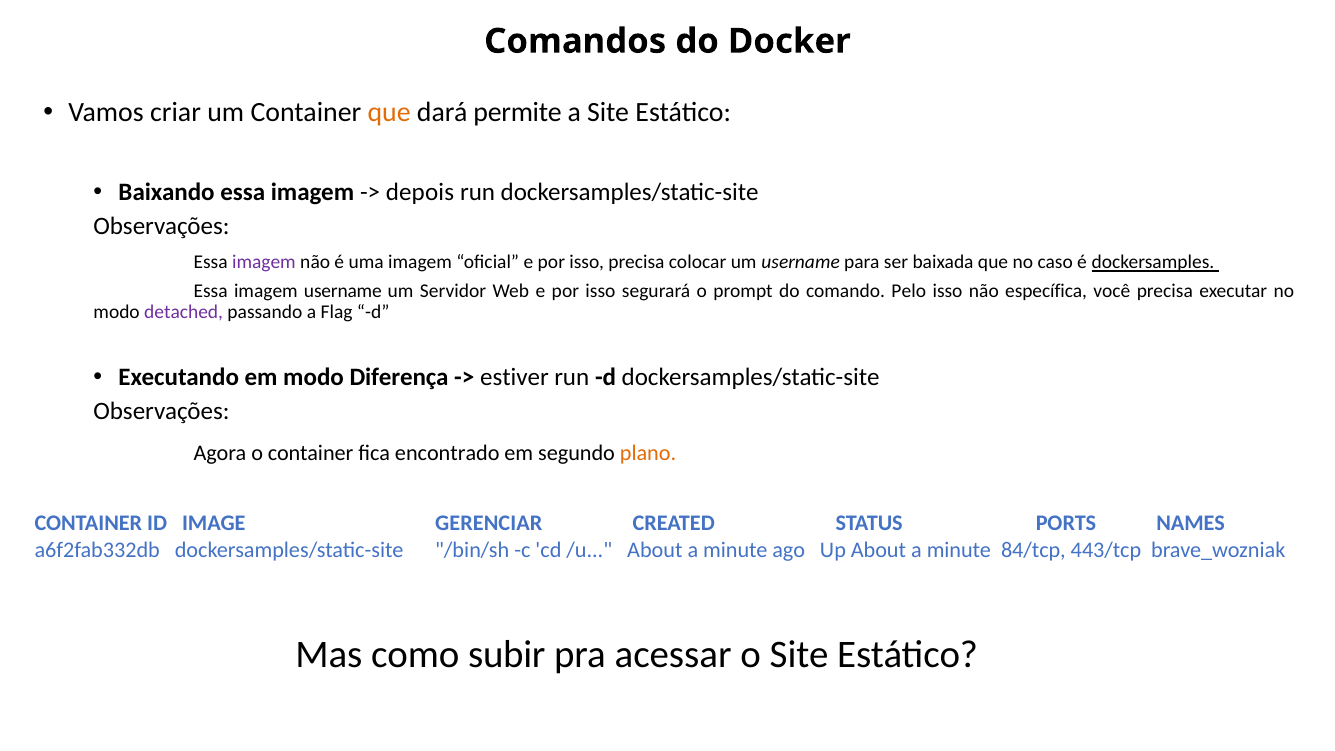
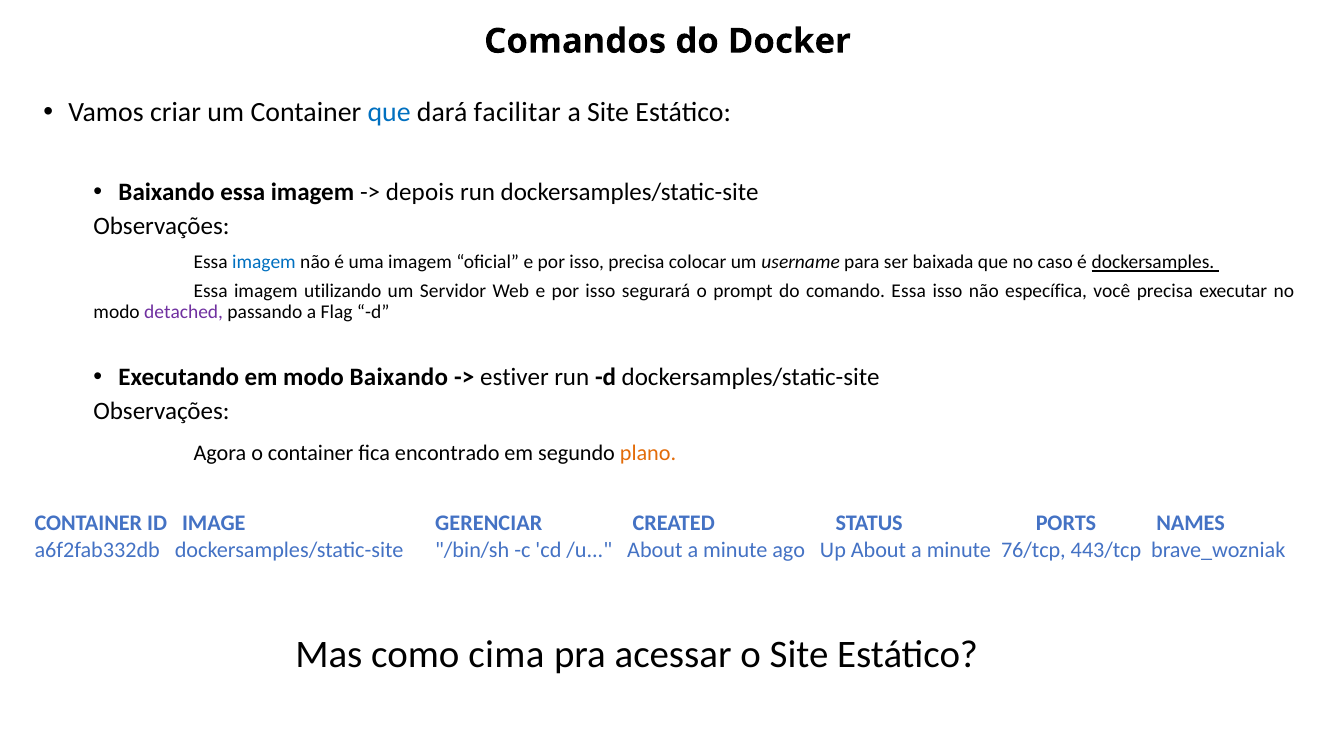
que colour: orange -> blue (389, 113)
permite: permite -> facilitar (517, 113)
imagem colour: purple -> blue (264, 262)
imagem username: username -> utilizando (343, 291)
comando Pelo: Pelo -> Essa (909, 291)
modo Diferença: Diferença -> Baixando (399, 377)
84/tcp: 84/tcp -> 76/tcp (1033, 550)
subir: subir -> cima (506, 655)
